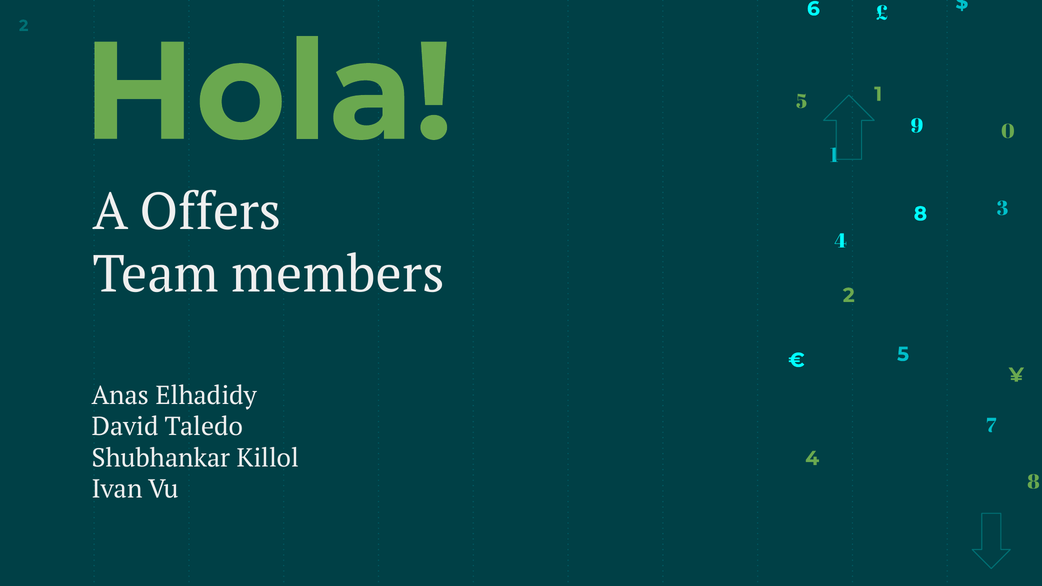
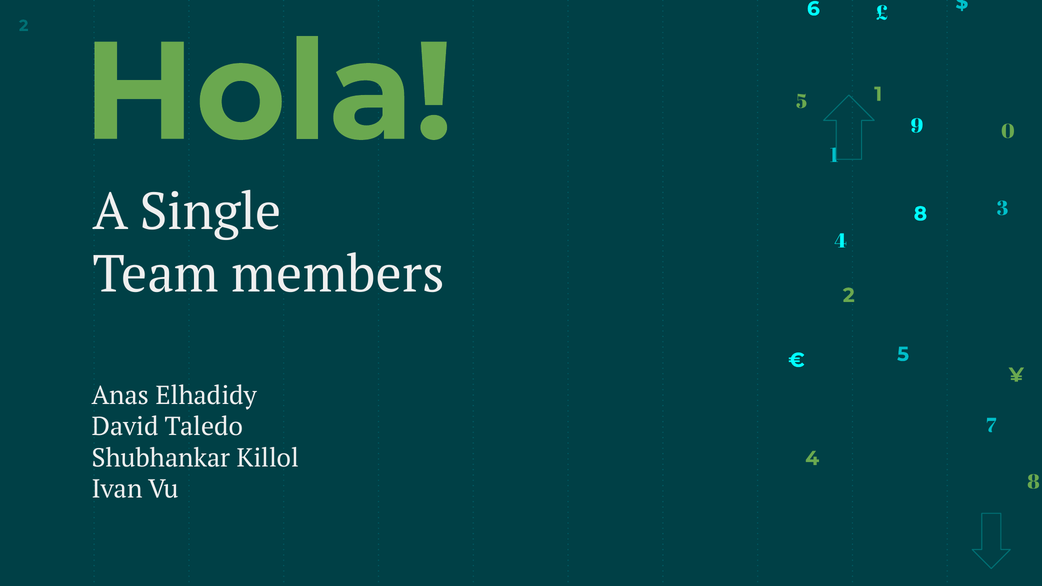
Offers: Offers -> Single (211, 212)
